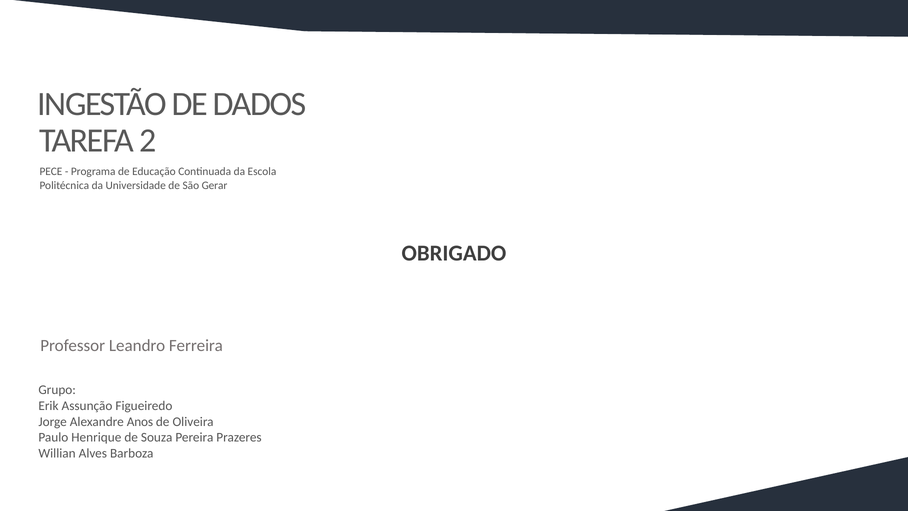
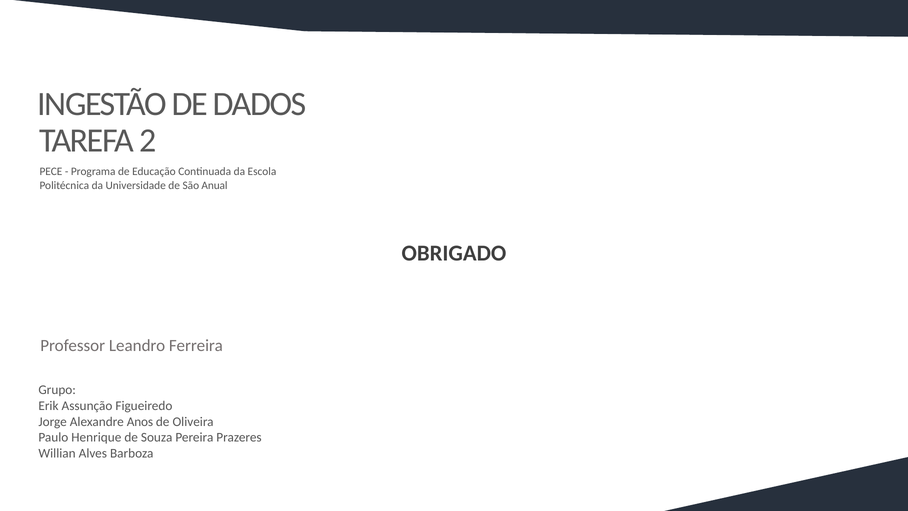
Gerar: Gerar -> Anual (215, 185)
